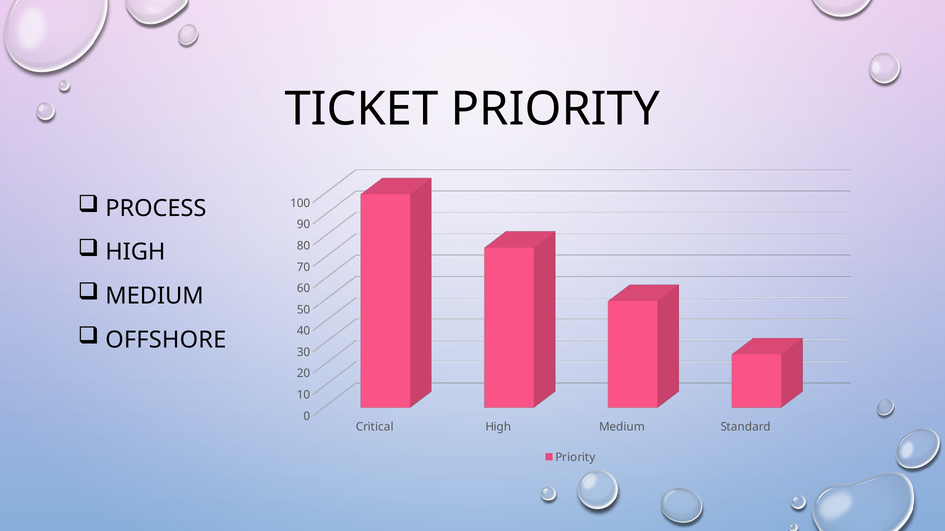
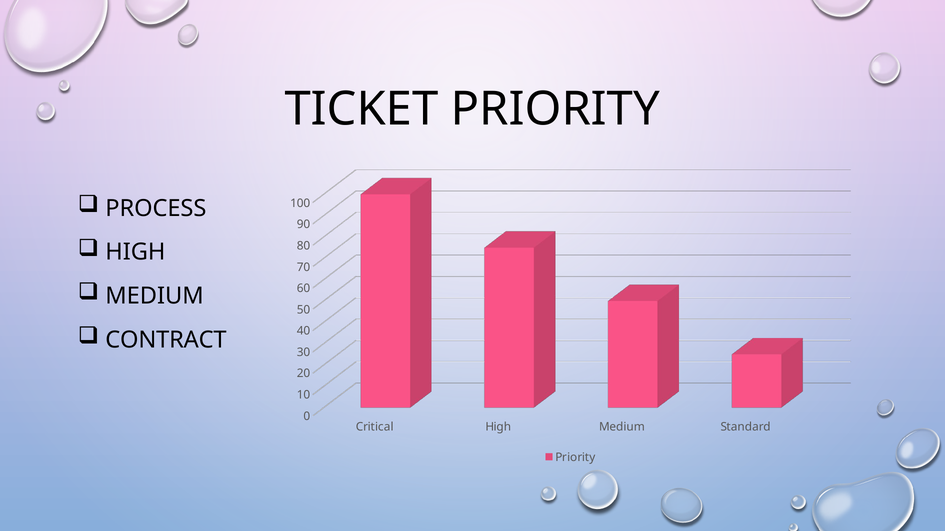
OFFSHORE: OFFSHORE -> CONTRACT (166, 340)
